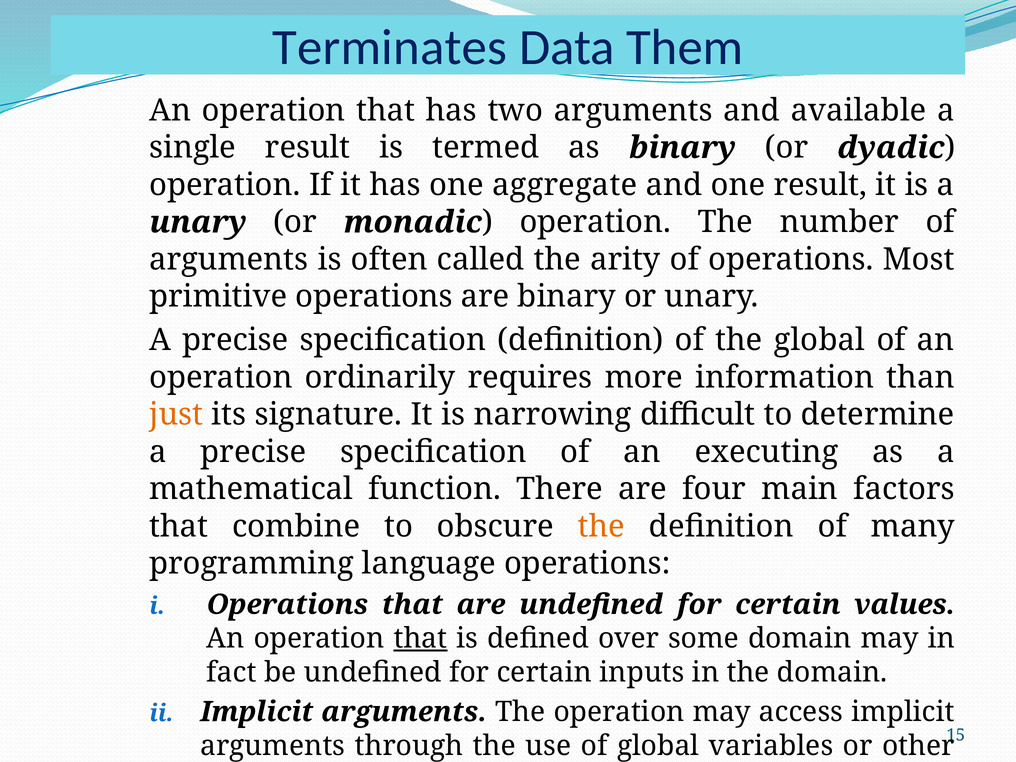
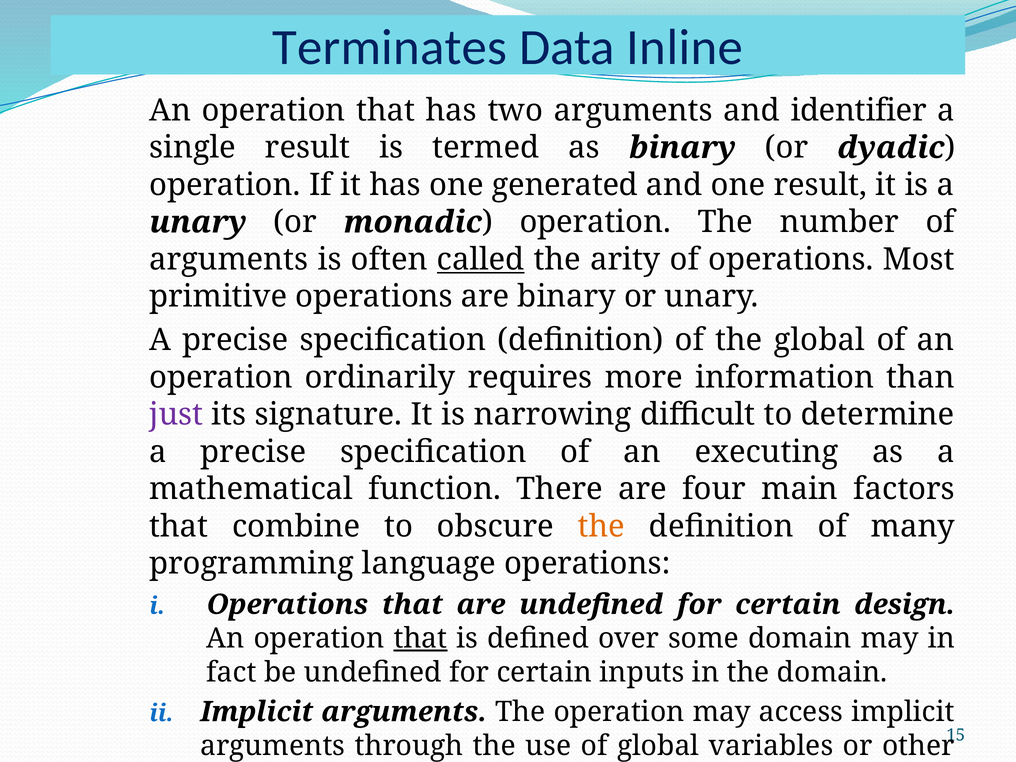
Them: Them -> Inline (685, 47)
and available: available -> identifier (859, 110)
aggregate: aggregate -> generated (565, 185)
called underline: none -> present (481, 259)
just colour: orange -> purple (176, 415)
values: values -> design (905, 605)
